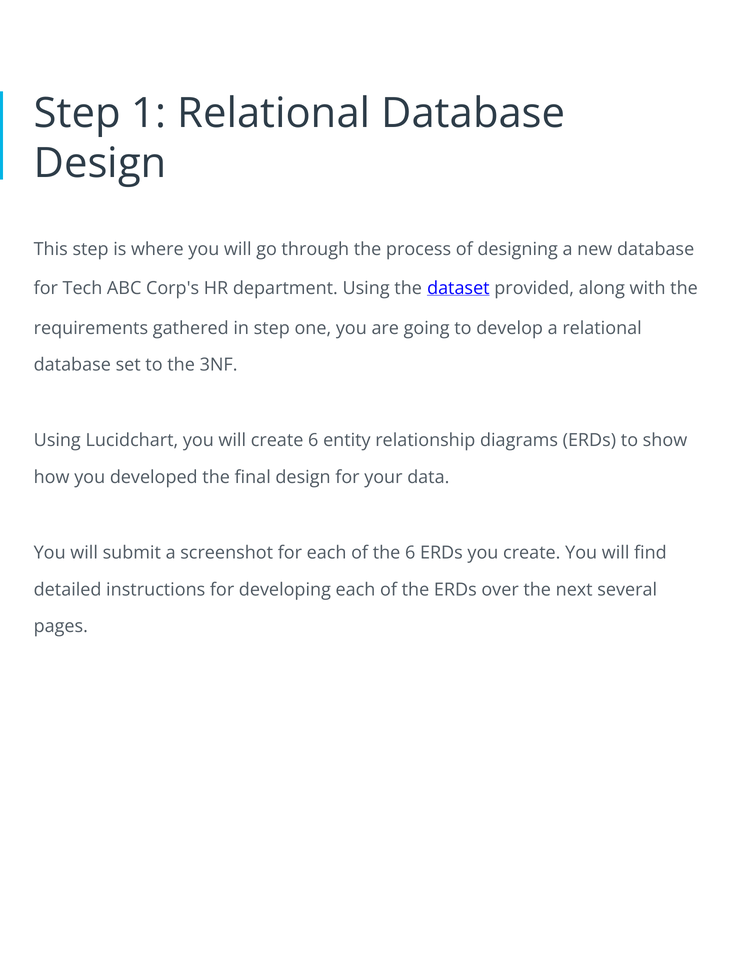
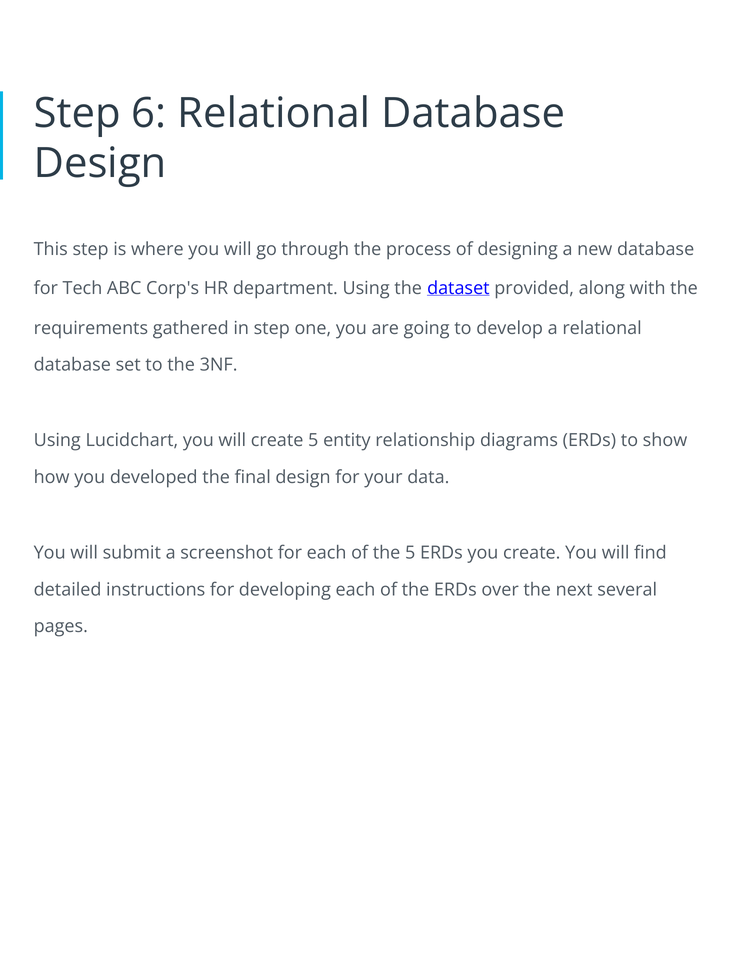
1: 1 -> 6 (149, 113)
create 6: 6 -> 5 (313, 440)
the 6: 6 -> 5 (410, 552)
